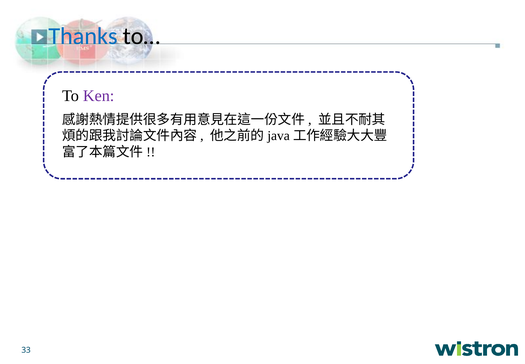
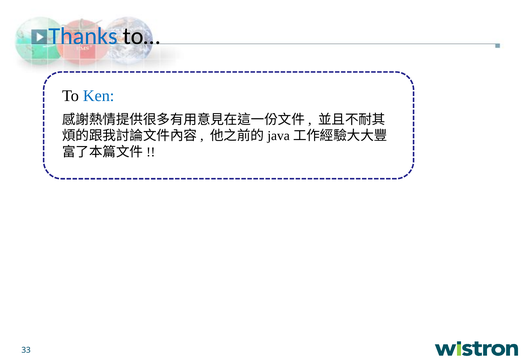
Ken colour: purple -> blue (99, 96)
